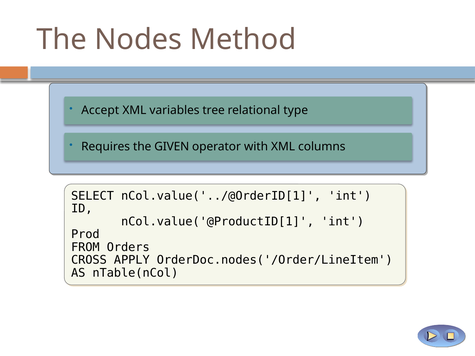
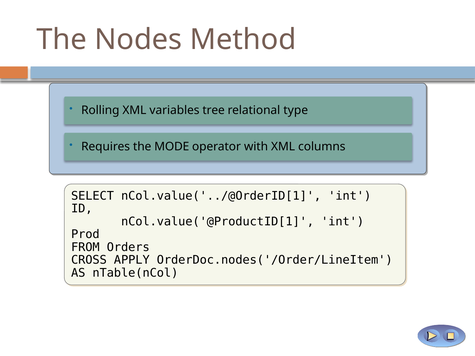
Accept: Accept -> Rolling (100, 110)
GIVEN: GIVEN -> MODE (172, 147)
